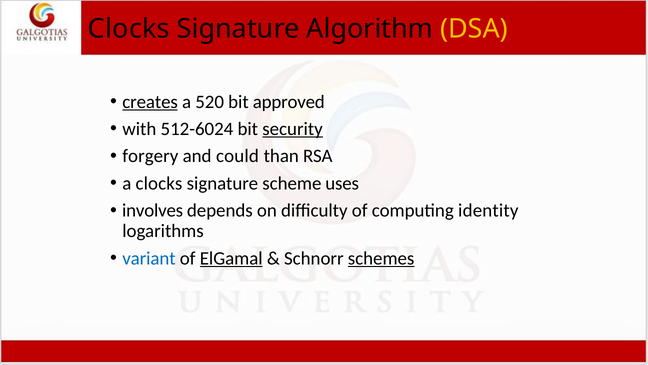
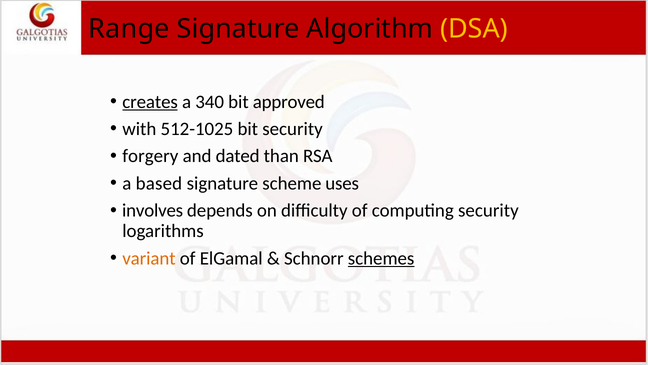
Clocks: Clocks -> Range (129, 29)
520: 520 -> 340 (210, 102)
512-6024: 512-6024 -> 512-1025 (197, 129)
security underline: present -> none (293, 129)
could: could -> dated (238, 156)
a clocks: clocks -> based (159, 183)
computing identity: identity -> security (488, 210)
variant colour: blue -> orange (149, 258)
ElGamal underline: present -> none (231, 258)
